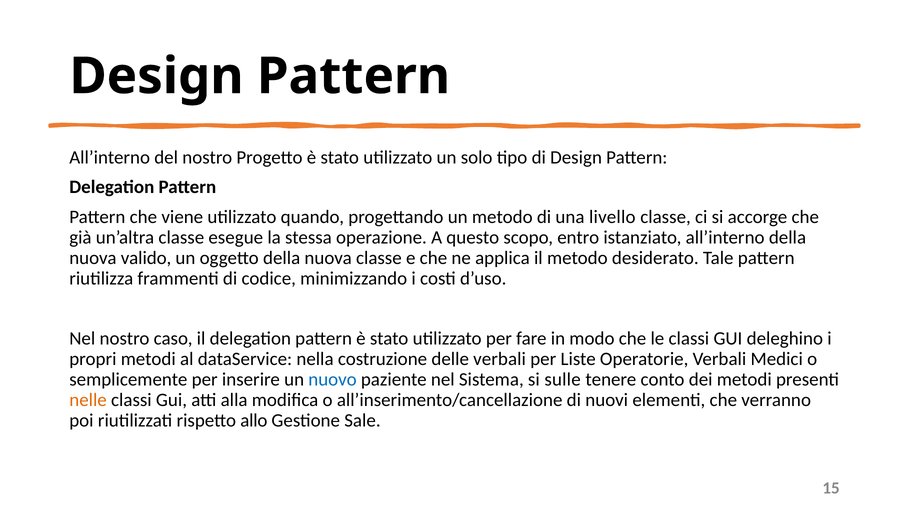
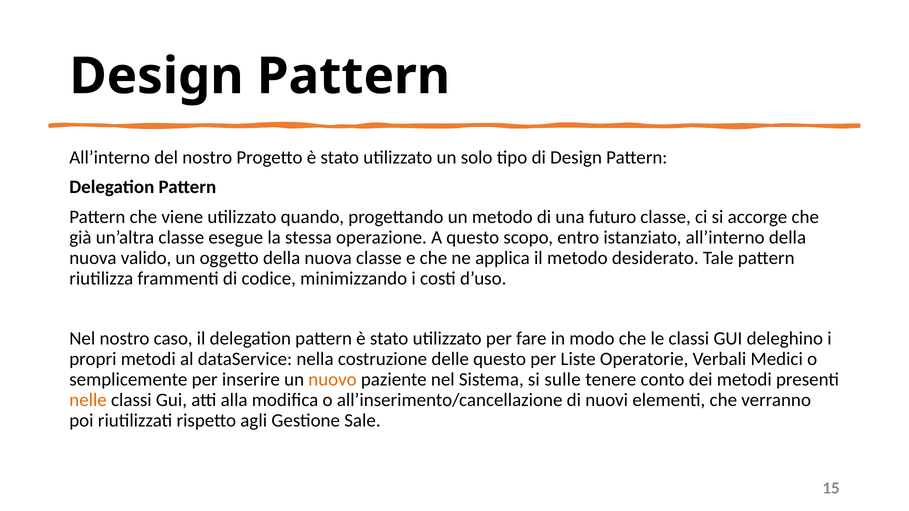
livello: livello -> futuro (612, 217)
delle verbali: verbali -> questo (500, 359)
nuovo colour: blue -> orange (333, 380)
allo: allo -> agli (254, 421)
